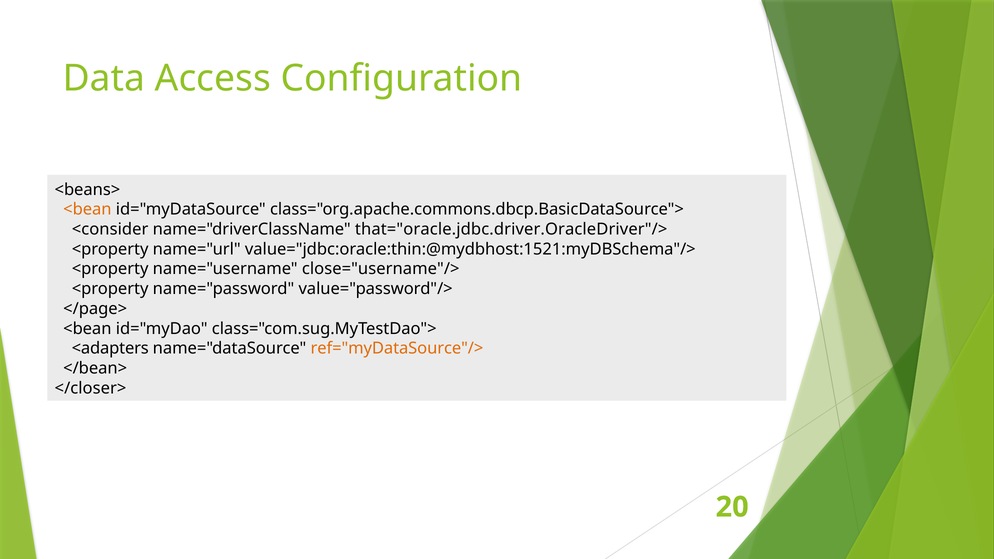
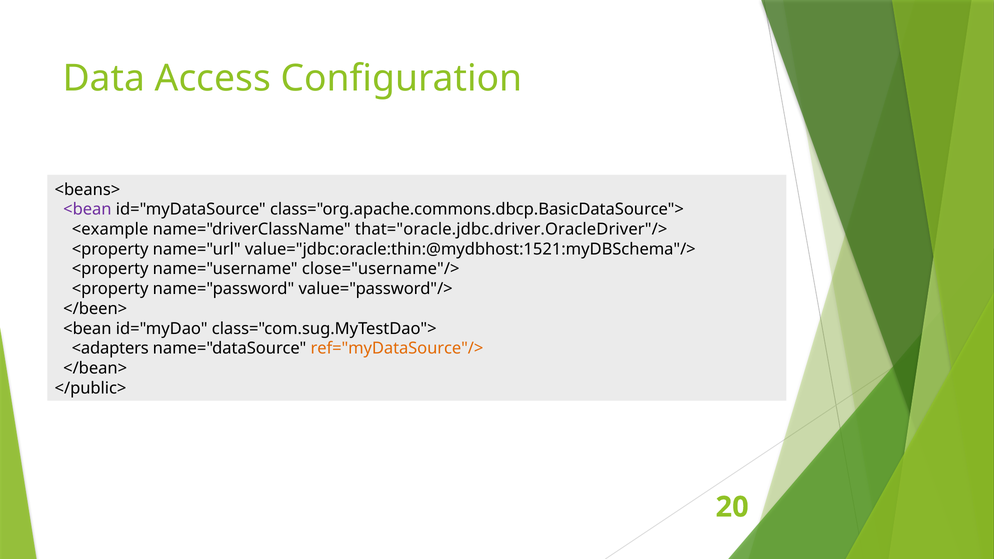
<bean colour: orange -> purple (87, 209)
<consider: <consider -> <example (110, 229)
</page>: </page> -> </been> (95, 309)
</closer>: </closer> -> </public> (91, 388)
